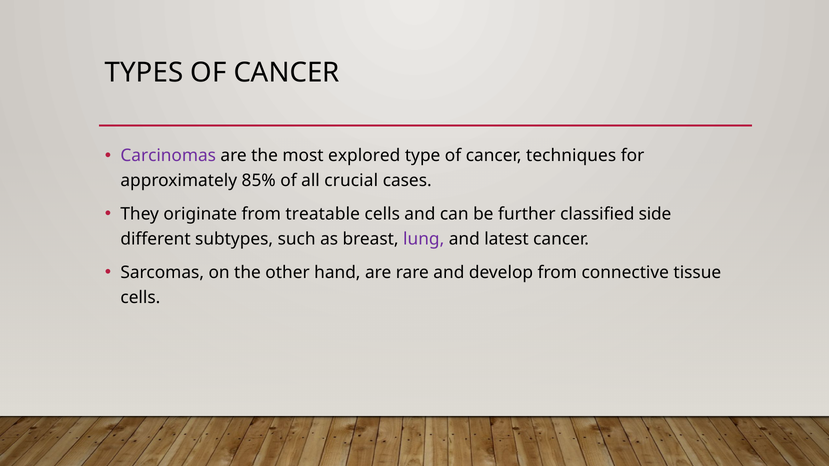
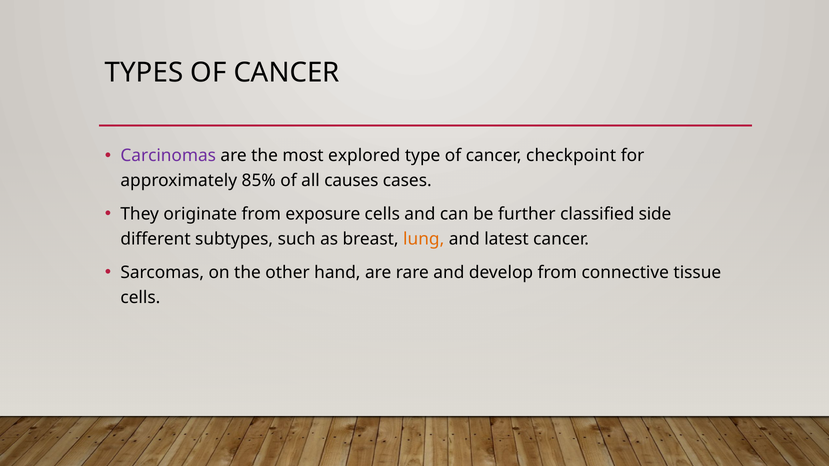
techniques: techniques -> checkpoint (571, 156)
crucial: crucial -> causes (351, 181)
treatable: treatable -> exposure (323, 214)
lung colour: purple -> orange (424, 239)
